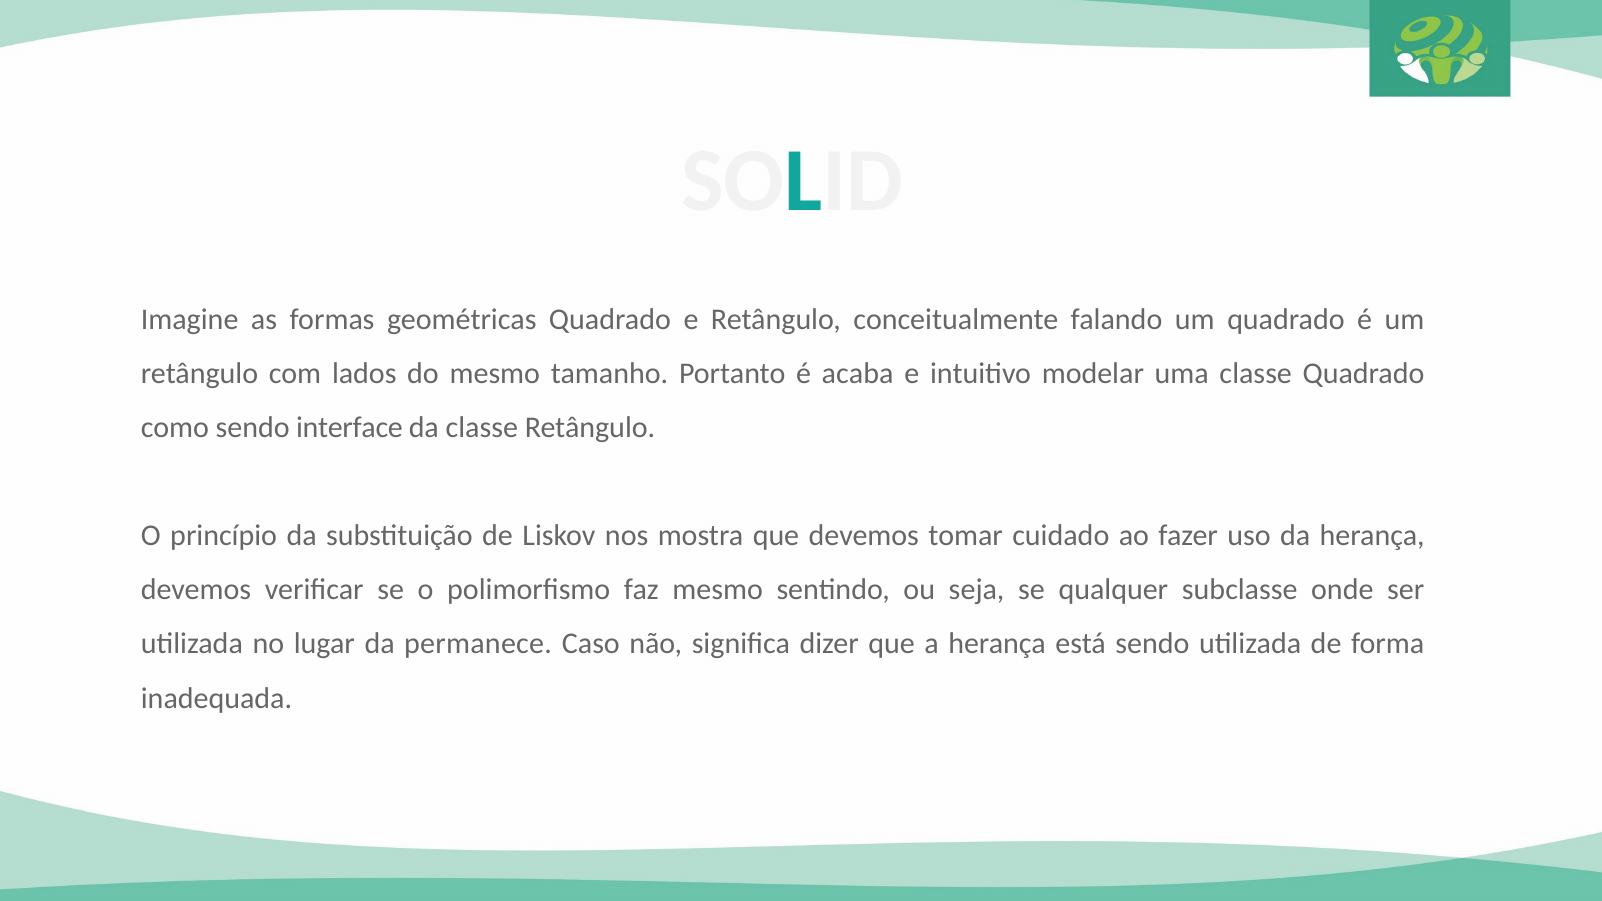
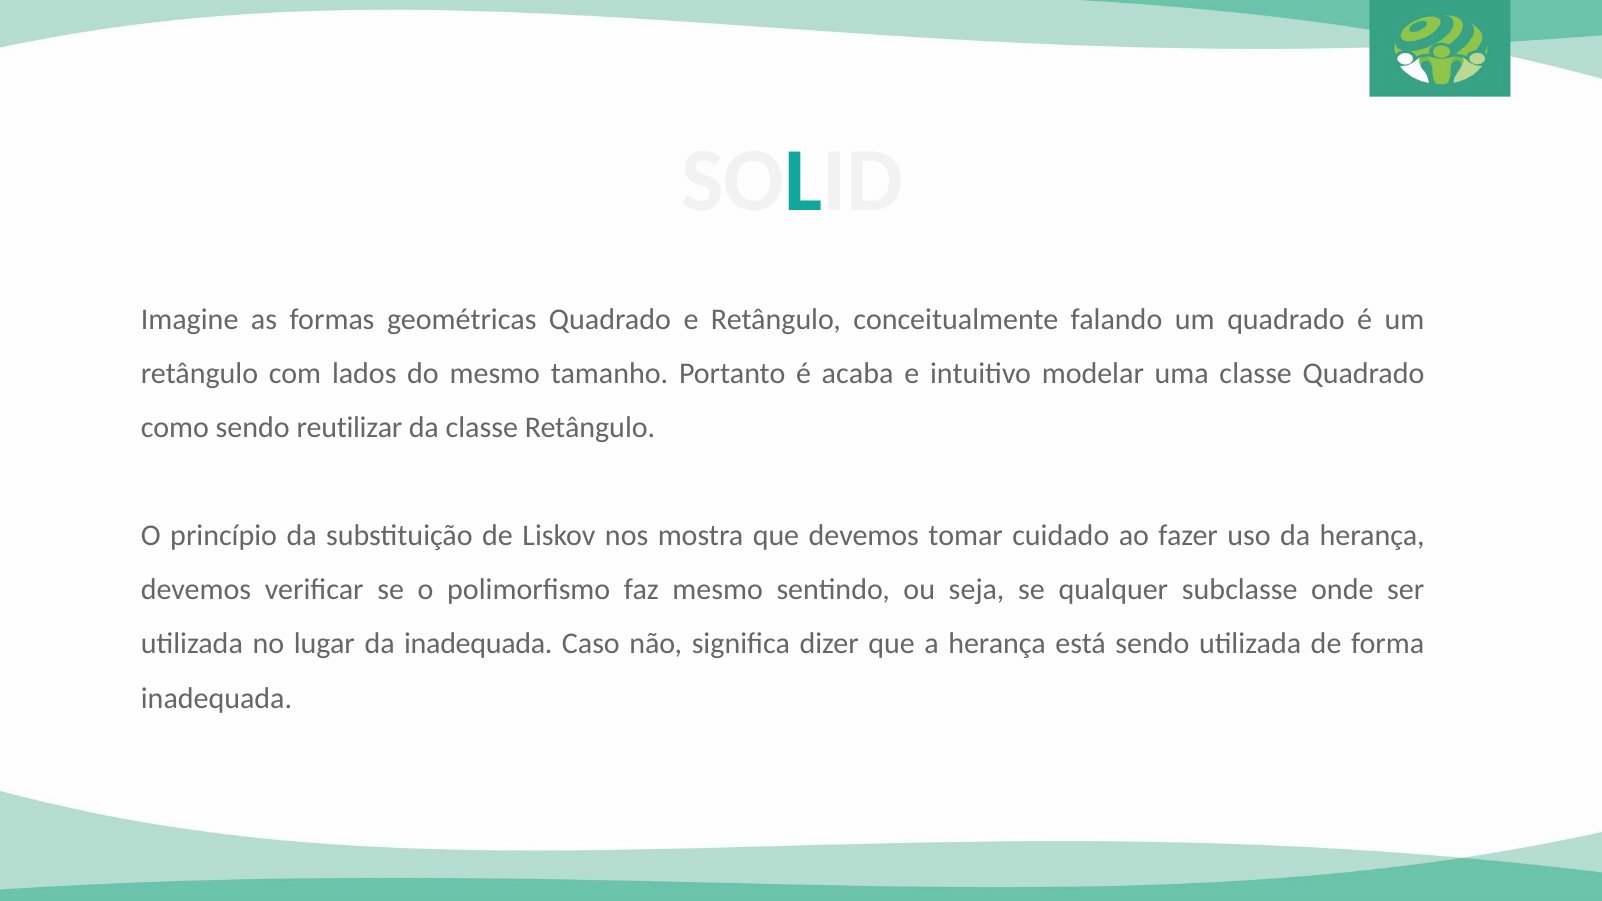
interface: interface -> reutilizar (349, 428)
da permanece: permanece -> inadequada (478, 644)
